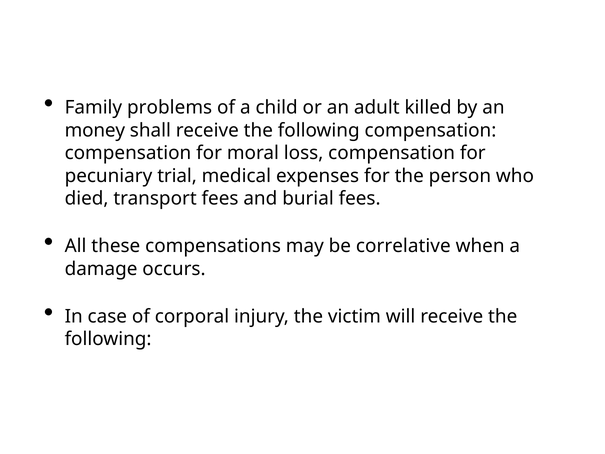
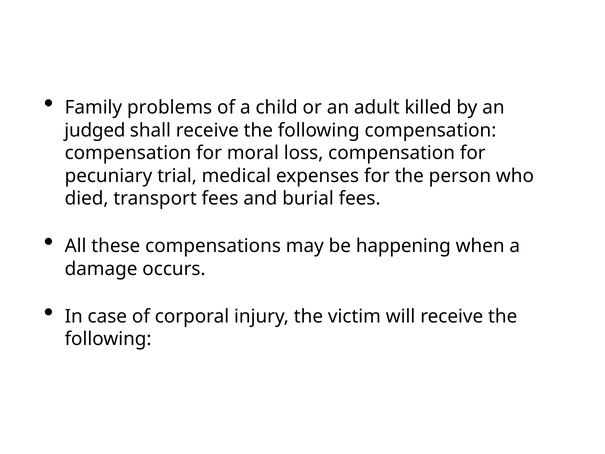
money: money -> judged (95, 130)
correlative: correlative -> happening (403, 246)
